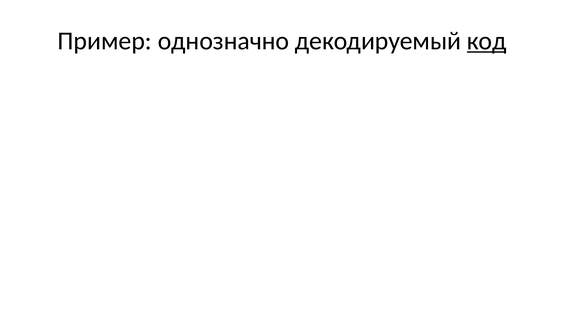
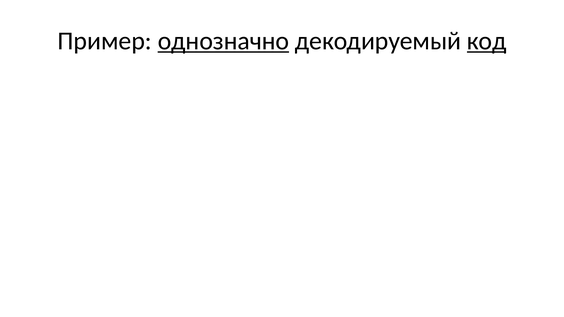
однозначно underline: none -> present (223, 41)
